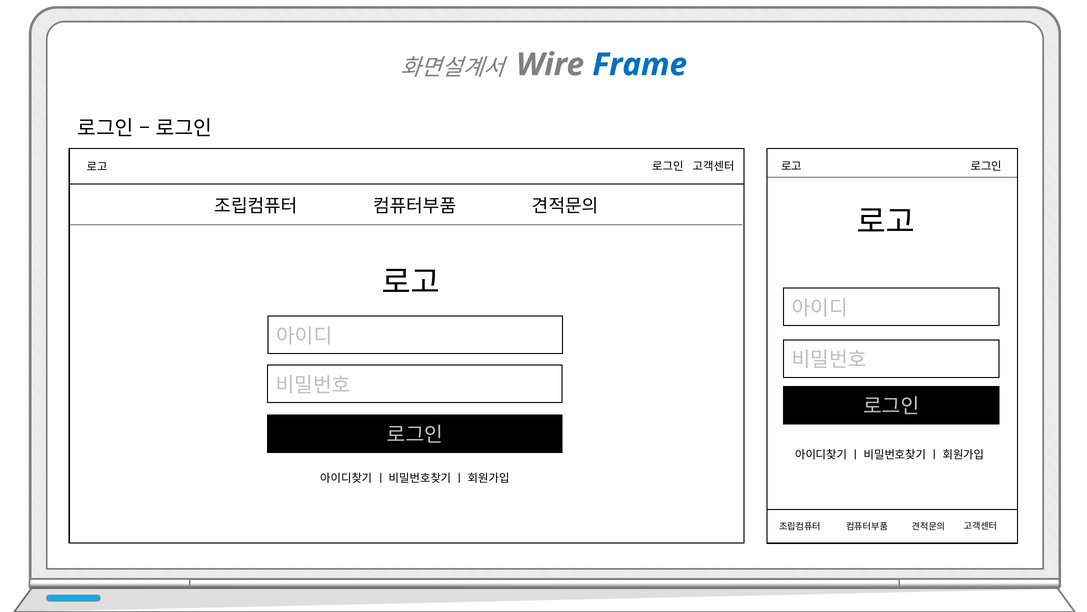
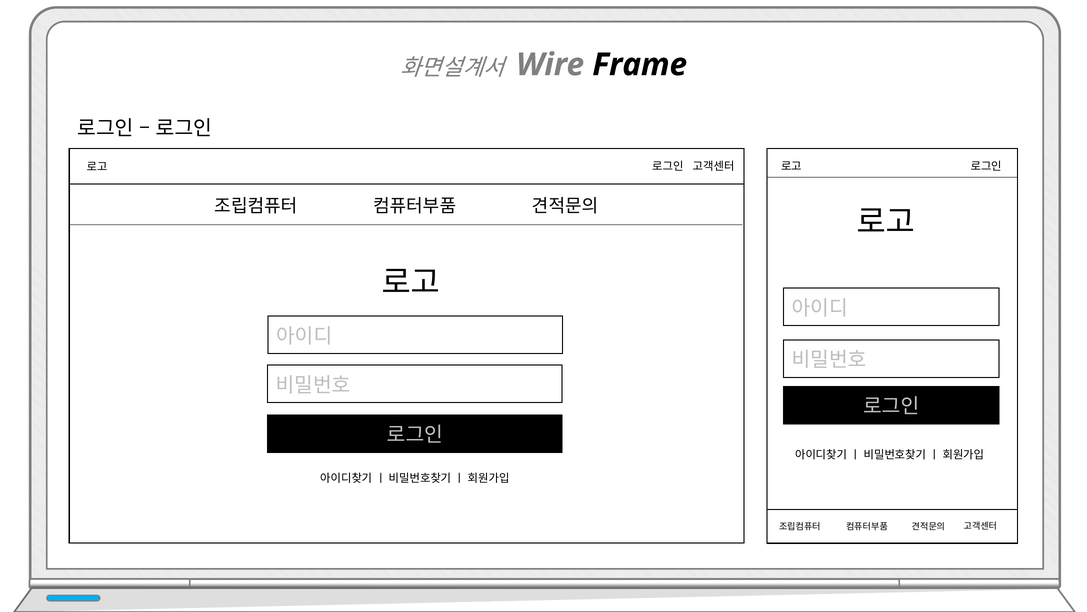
Frame colour: blue -> black (640, 65)
